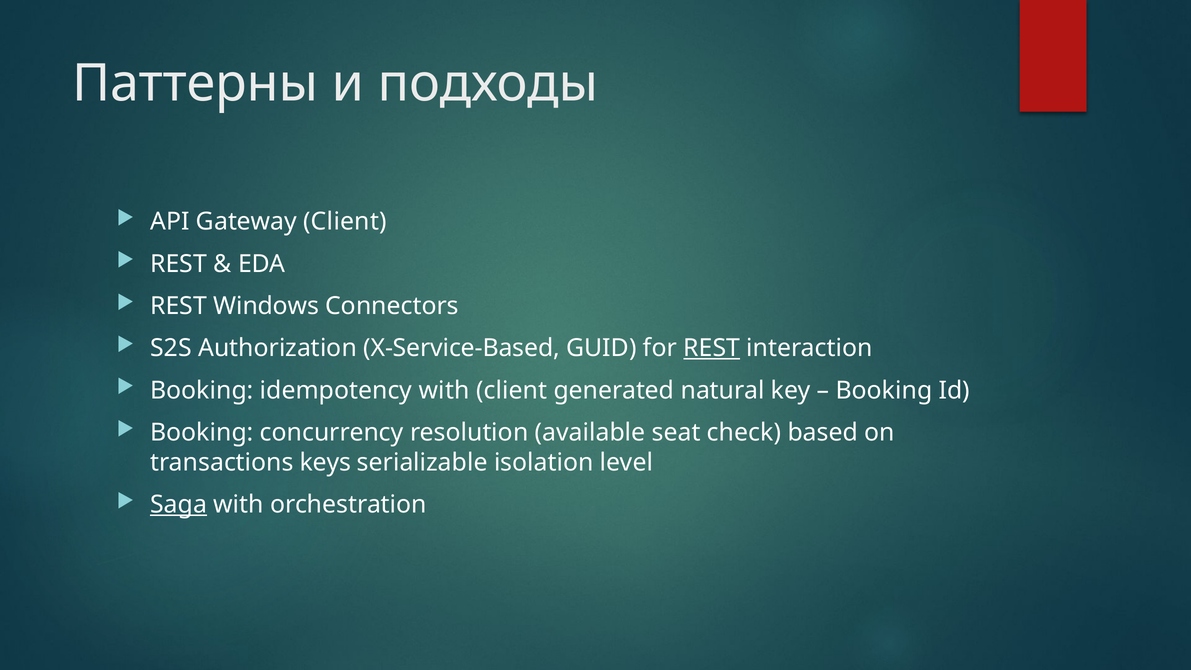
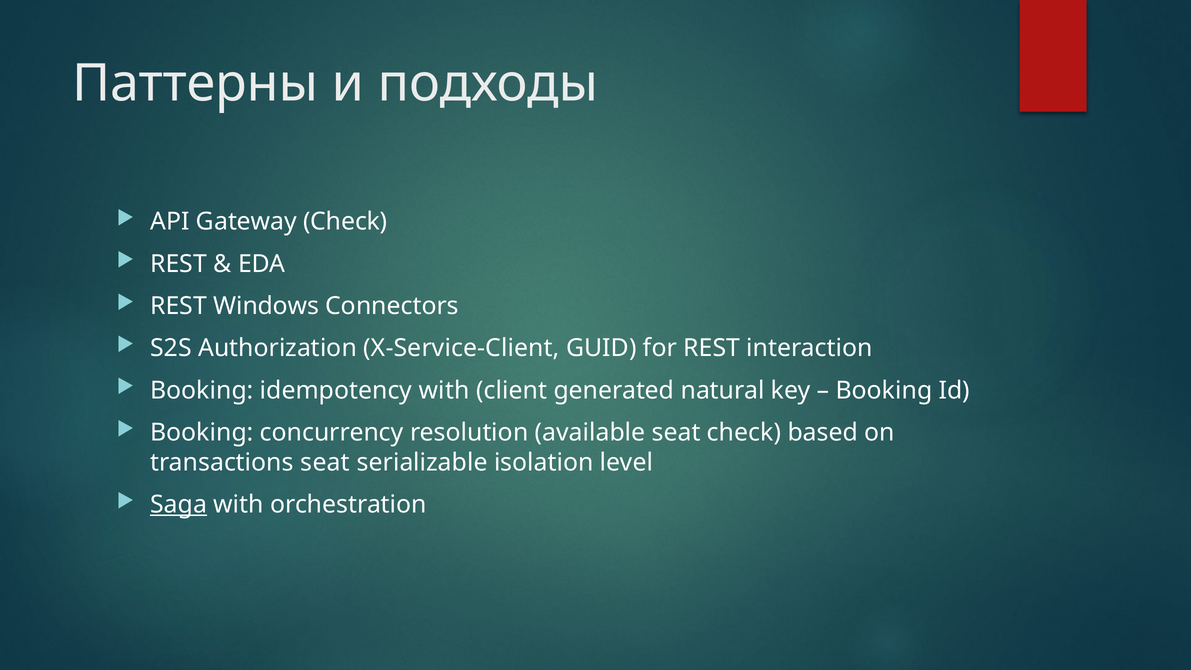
Gateway Client: Client -> Check (345, 222)
X-Service-Based: X-Service-Based -> X-Service-Client (461, 348)
REST underline: present -> none (712, 348)
transactions keys: keys -> seat (325, 462)
